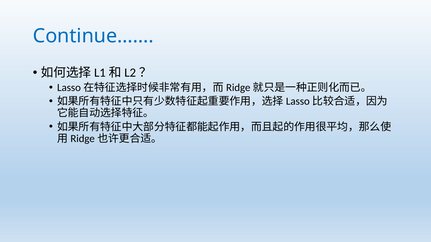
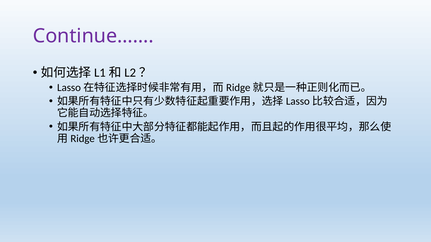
Continue…… colour: blue -> purple (93, 36)
